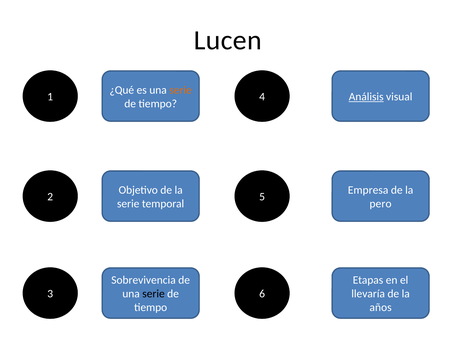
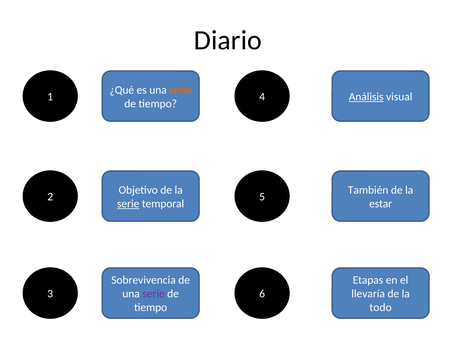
Lucen: Lucen -> Diario (228, 40)
Empresa: Empresa -> También (368, 190)
serie underline: none -> present (128, 204)
pero: pero -> estar (381, 204)
serie colour: black -> purple (154, 294)
años: años -> todo (381, 308)
